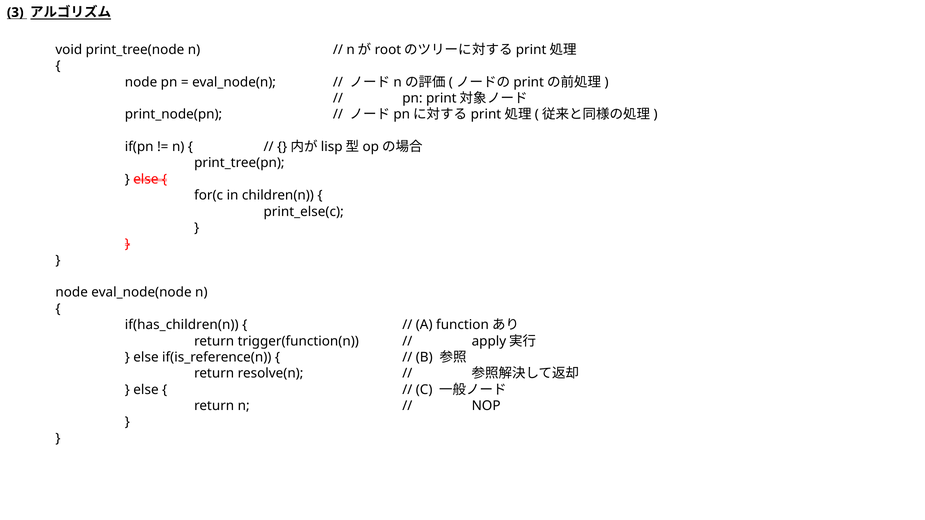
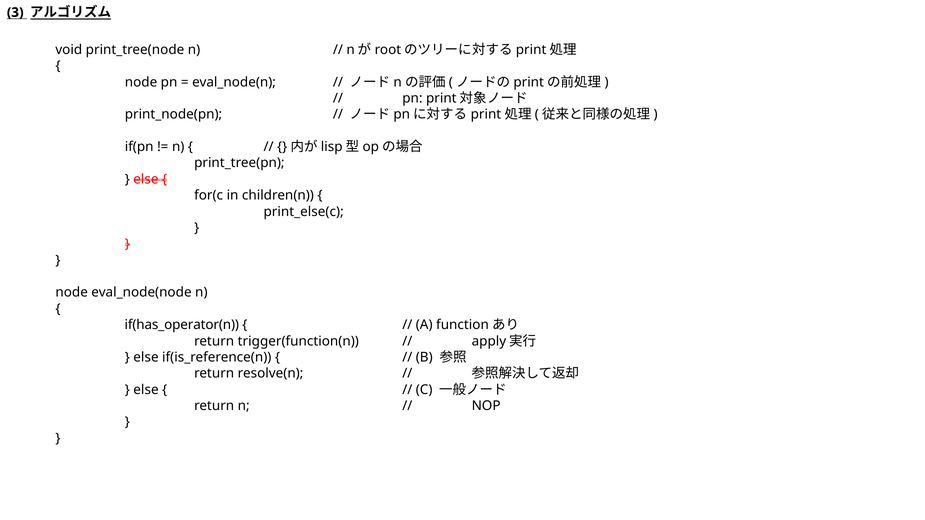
if(has_children(n: if(has_children(n -> if(has_operator(n (182, 325)
